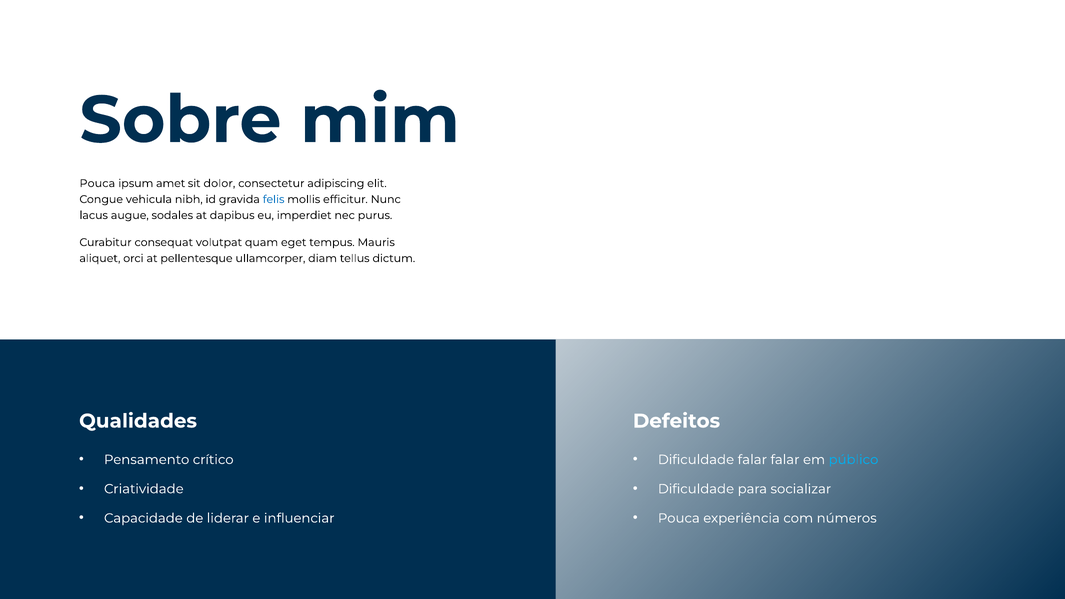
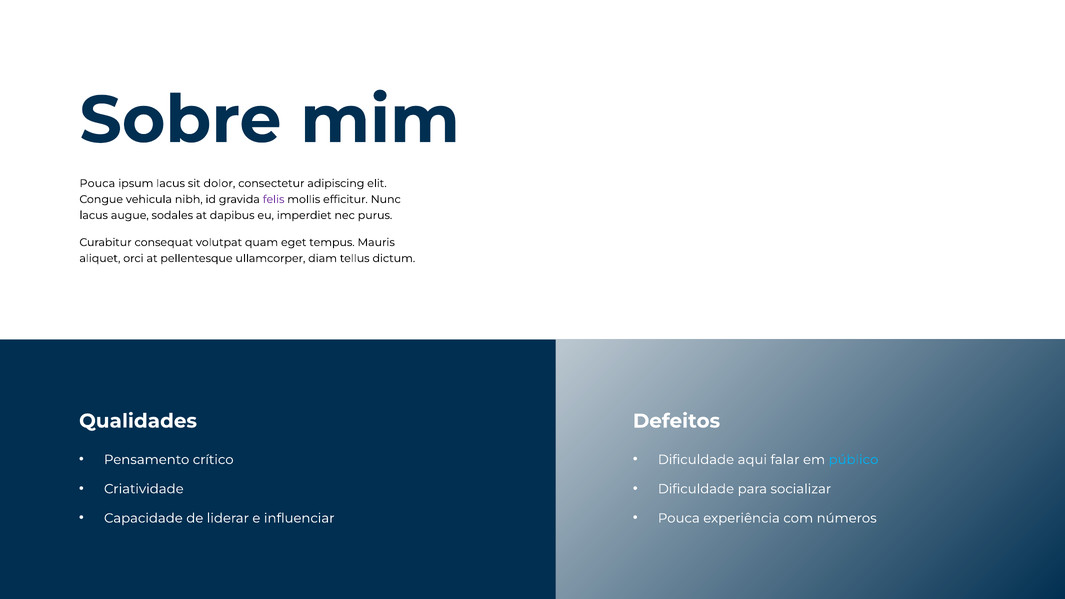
ipsum amet: amet -> lacus (171, 183)
felis colour: blue -> purple (274, 199)
Dificuldade falar: falar -> aqui (752, 460)
